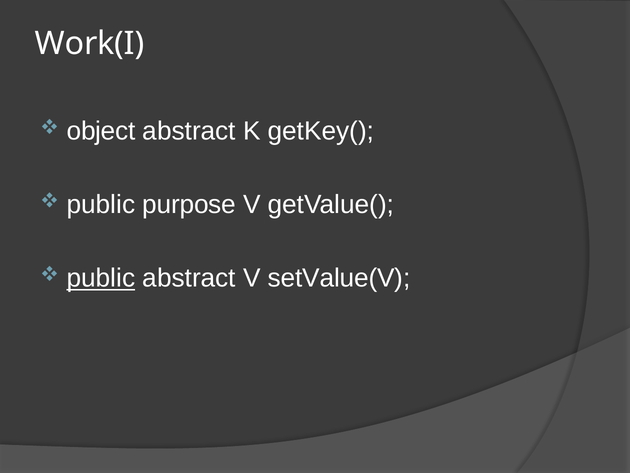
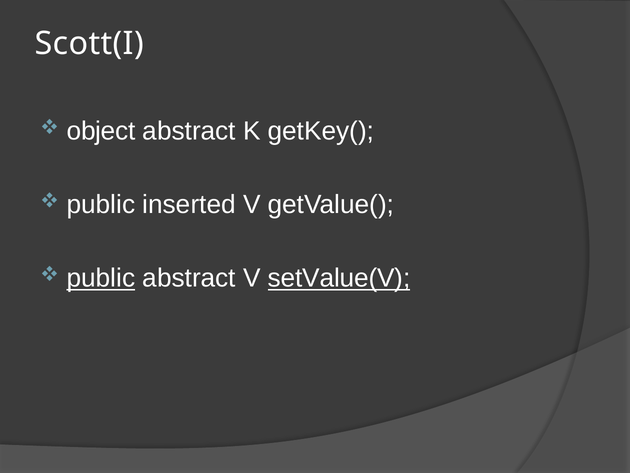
Work(I: Work(I -> Scott(I (89, 44)
purpose: purpose -> inserted (189, 204)
setValue(V underline: none -> present (339, 278)
